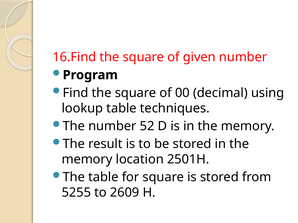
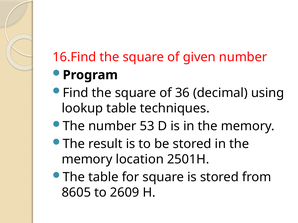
00: 00 -> 36 (182, 93)
52: 52 -> 53 (147, 126)
5255: 5255 -> 8605 (76, 193)
